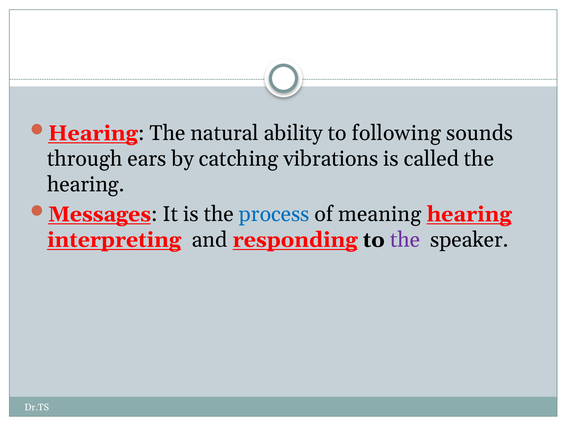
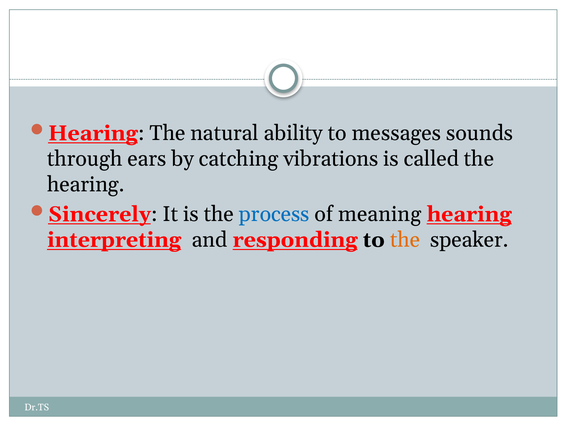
following: following -> messages (396, 133)
Messages: Messages -> Sincerely (100, 214)
the colour: purple -> orange (405, 239)
